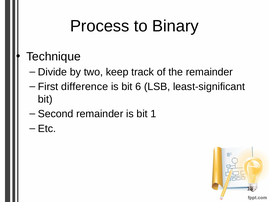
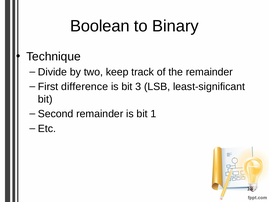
Process: Process -> Boolean (100, 26)
6: 6 -> 3 (138, 87)
